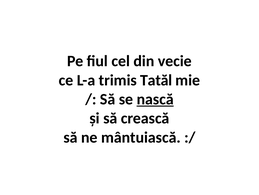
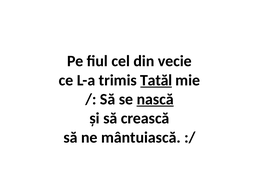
Tatăl underline: none -> present (156, 80)
